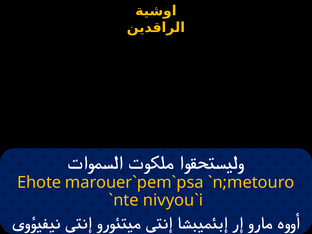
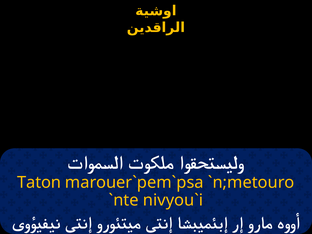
Ehote: Ehote -> Taton (39, 182)
